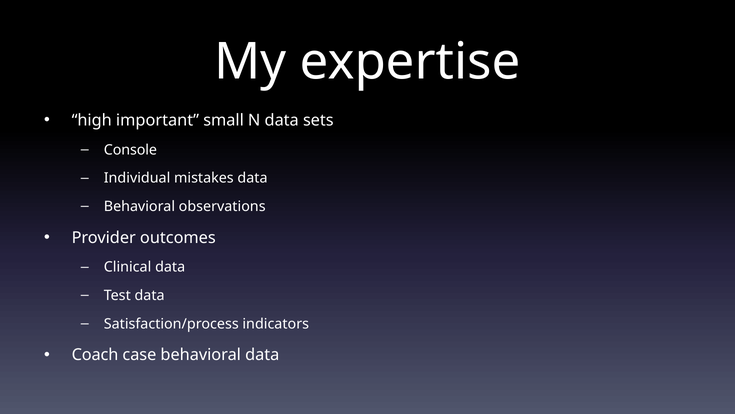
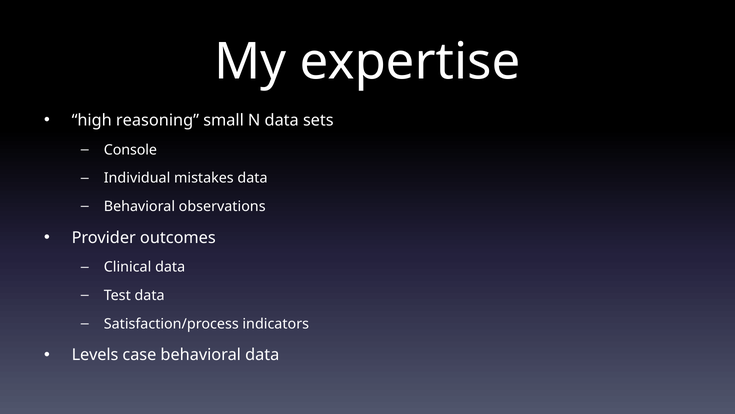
important: important -> reasoning (158, 120)
Coach: Coach -> Levels (95, 355)
